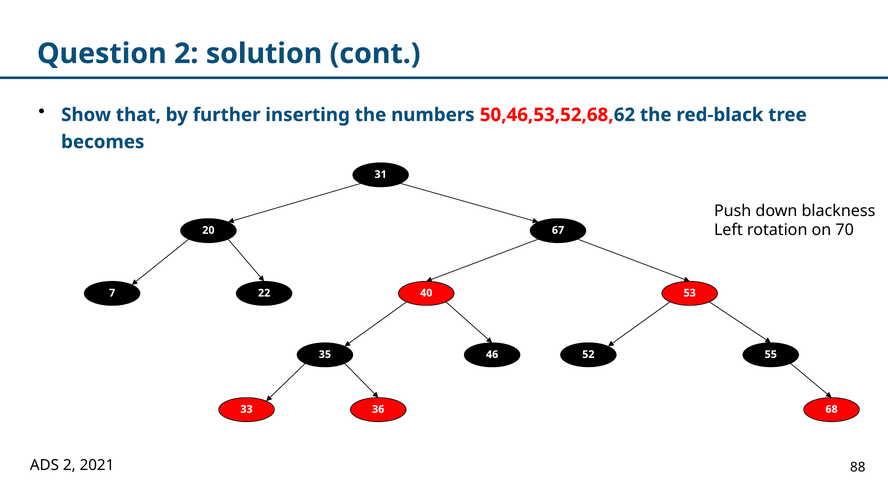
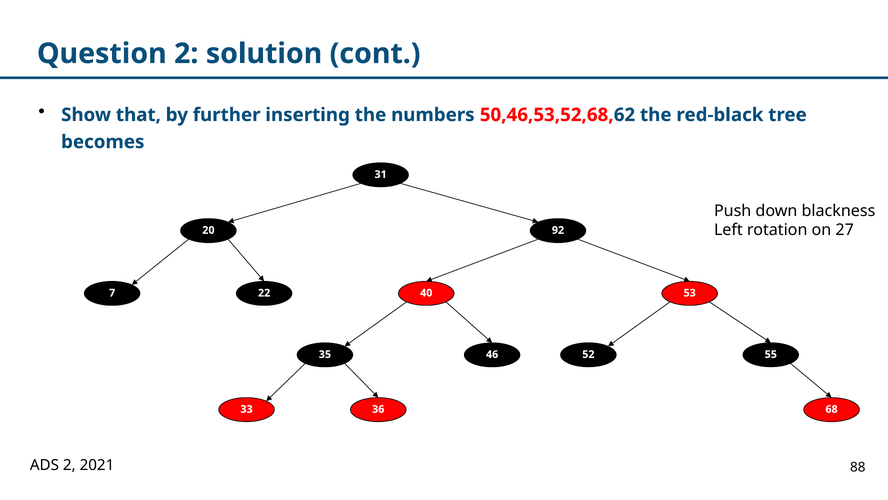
70: 70 -> 27 (845, 230)
67: 67 -> 92 (558, 230)
